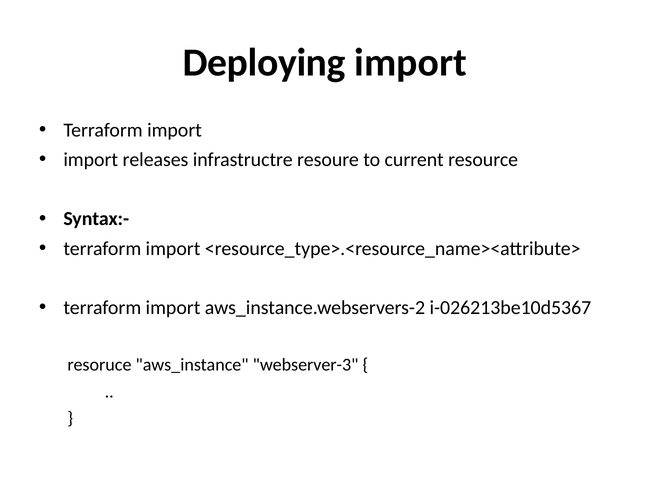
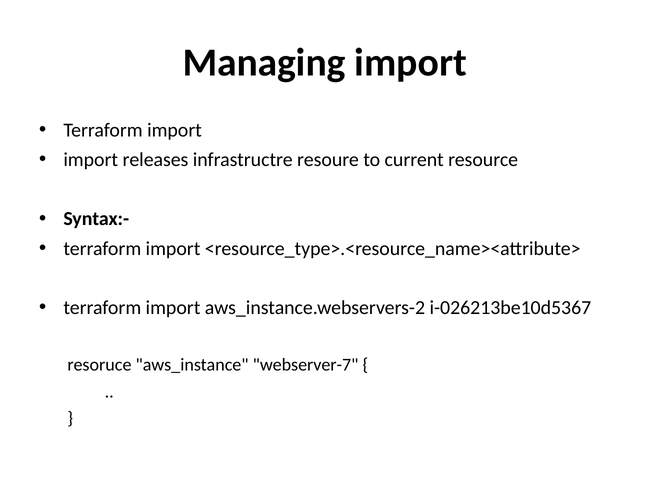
Deploying: Deploying -> Managing (264, 63)
webserver-3: webserver-3 -> webserver-7 (306, 365)
